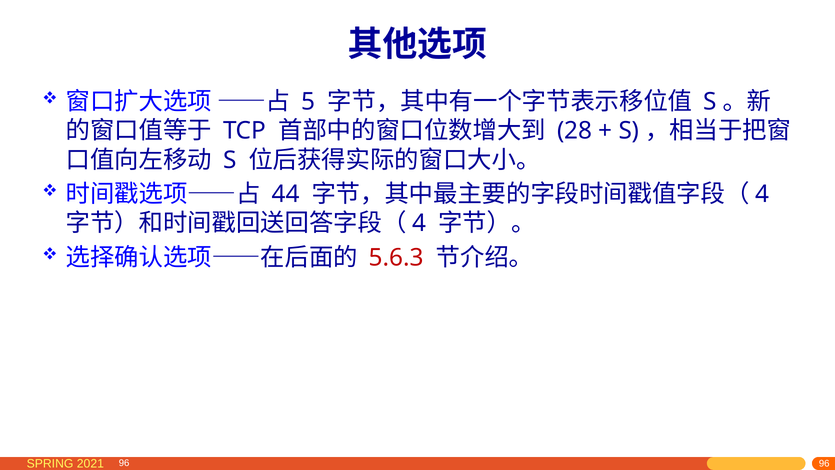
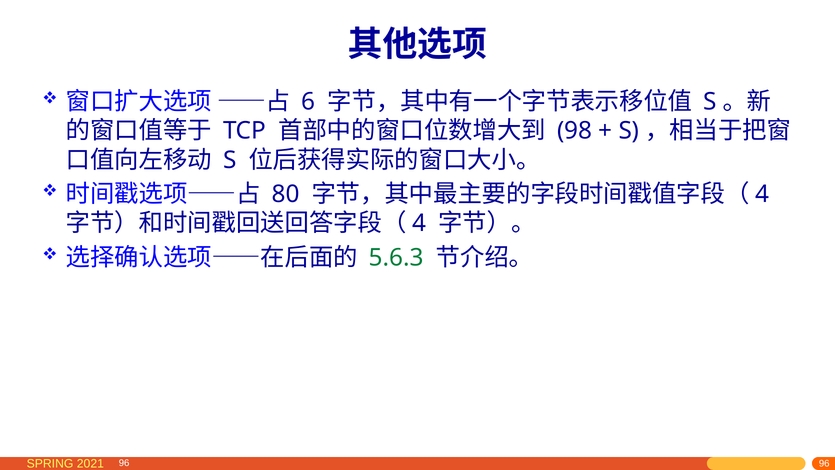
5: 5 -> 6 (308, 101)
28: 28 -> 98 (575, 131)
44: 44 -> 80 (286, 194)
5.6.3 colour: red -> green (396, 257)
